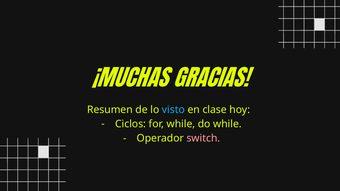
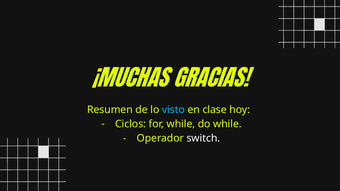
switch colour: pink -> white (203, 138)
